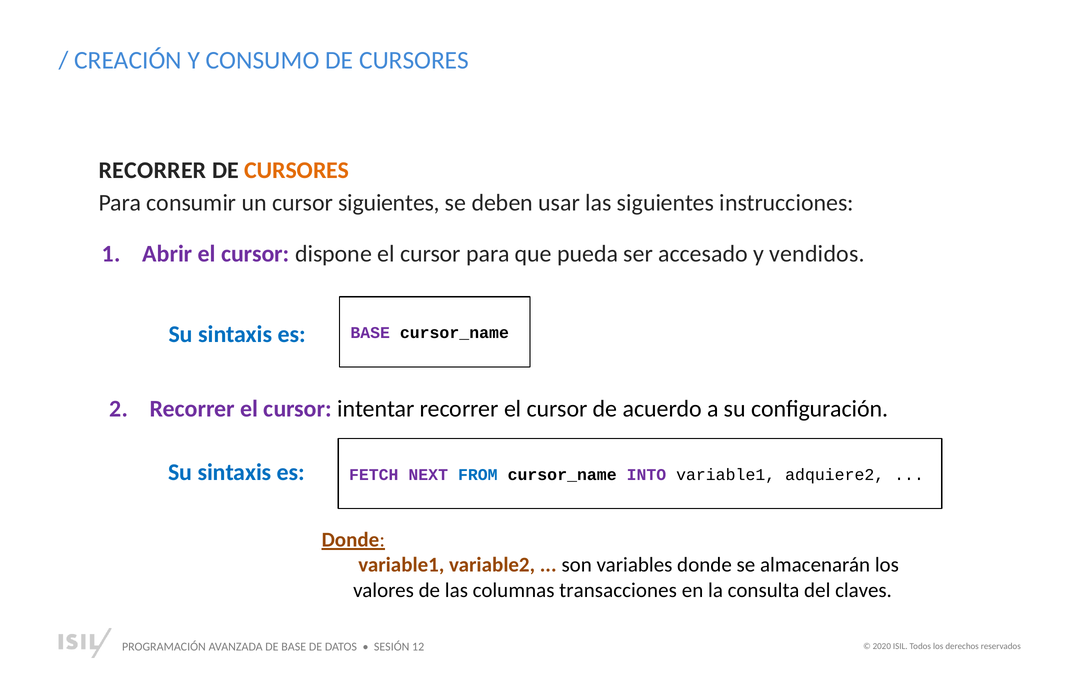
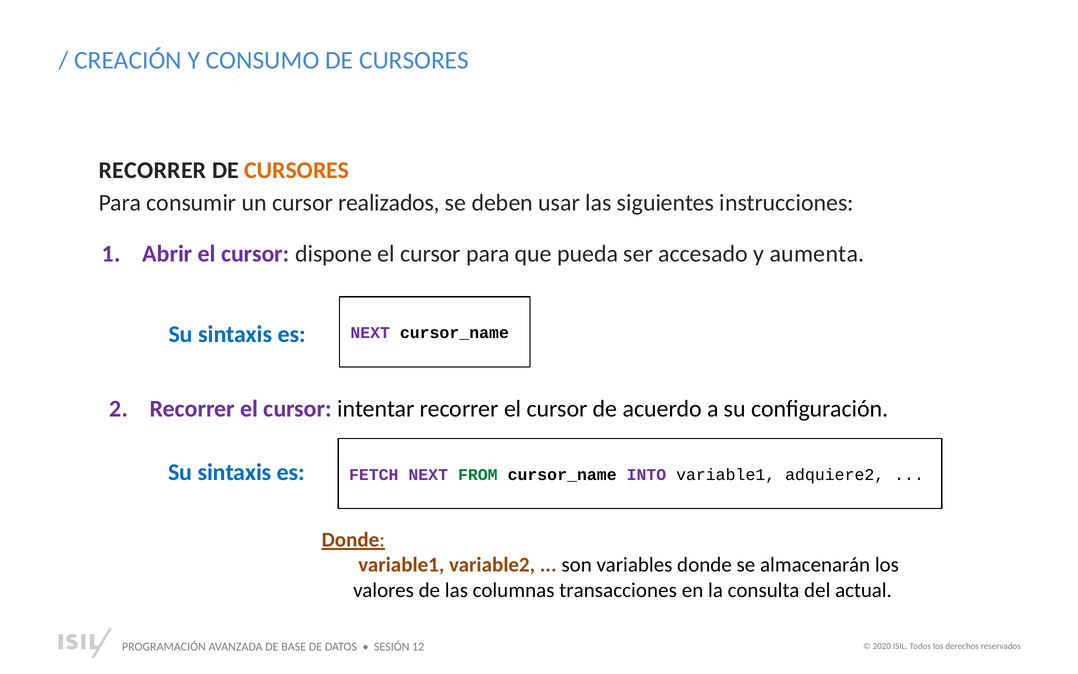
cursor siguientes: siguientes -> realizados (389, 203)
vendidos: vendidos -> aumenta (817, 254)
BASE: BASE -> NEXT (370, 333)
FROM colour: blue -> green (478, 474)
claves: claves -> actual (863, 590)
